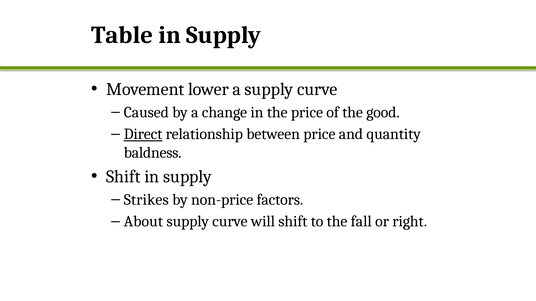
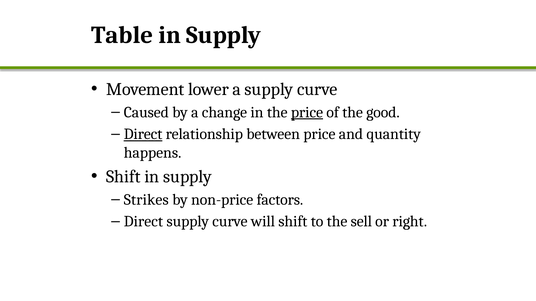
price underline: none -> present (307, 112)
baldness: baldness -> happens (153, 153)
About: About -> Direct (143, 222)
fall: fall -> sell (361, 222)
